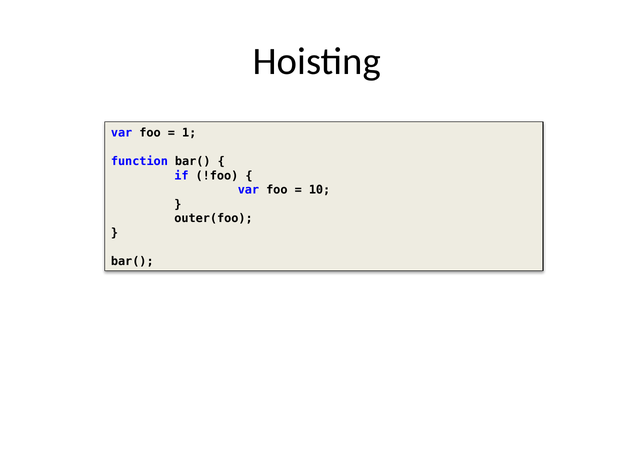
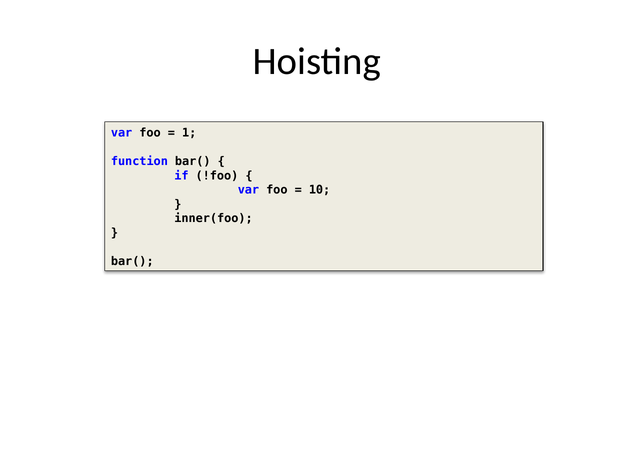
outer(foo: outer(foo -> inner(foo (214, 218)
